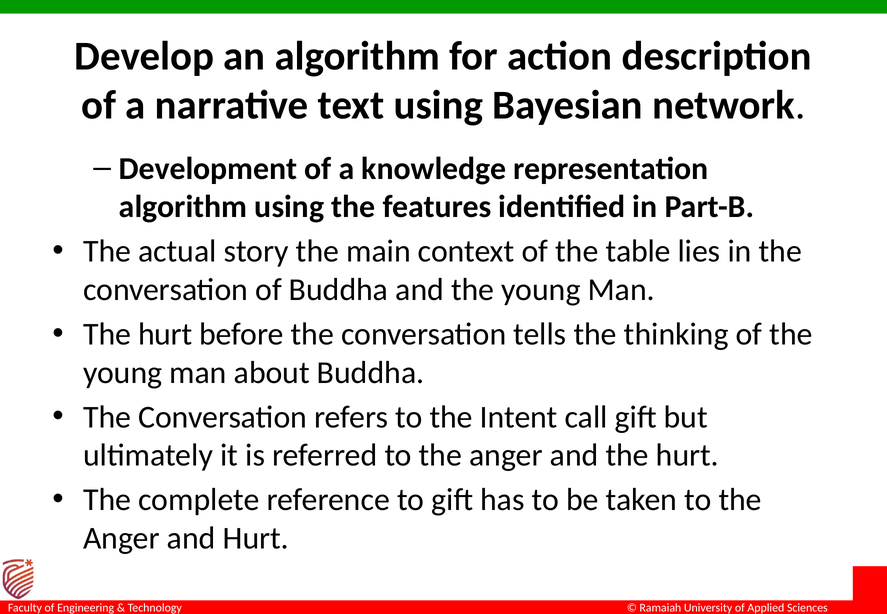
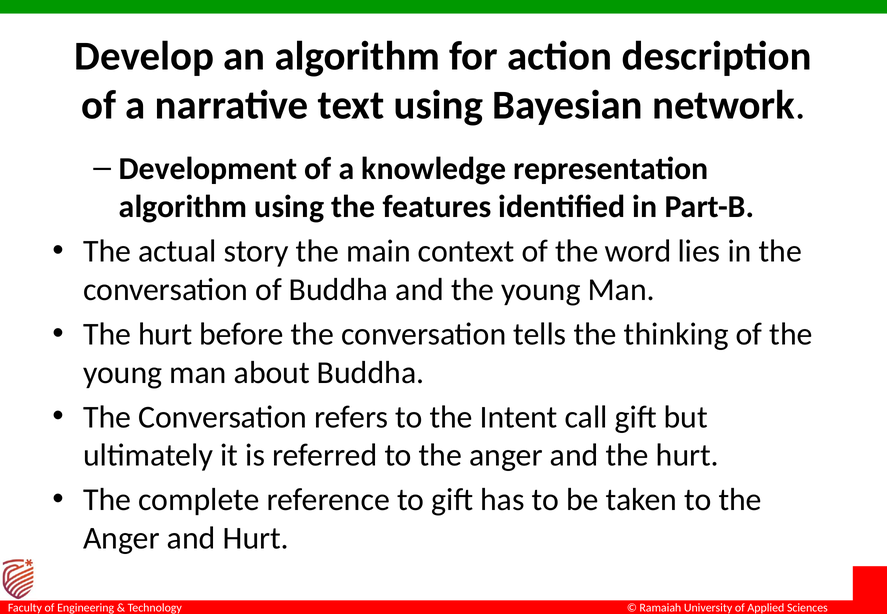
table: table -> word (638, 251)
